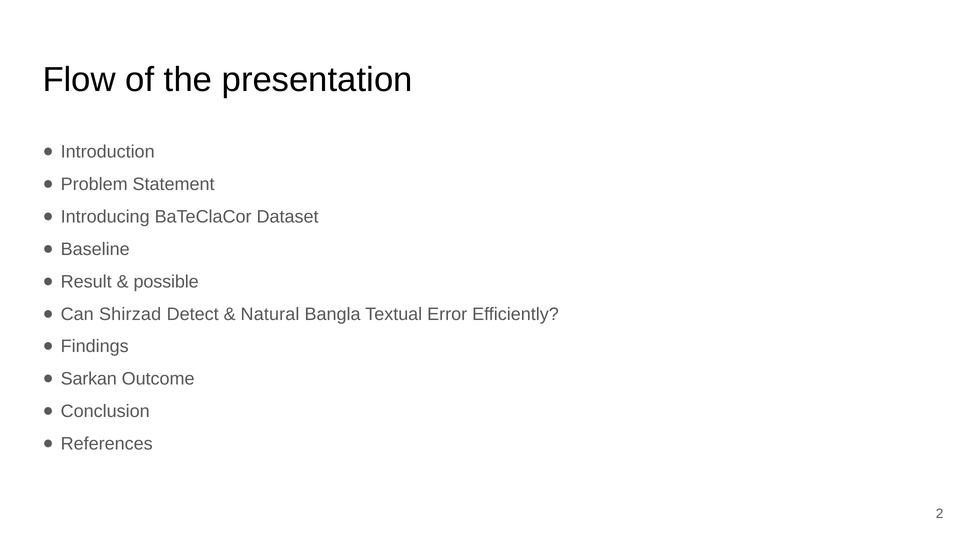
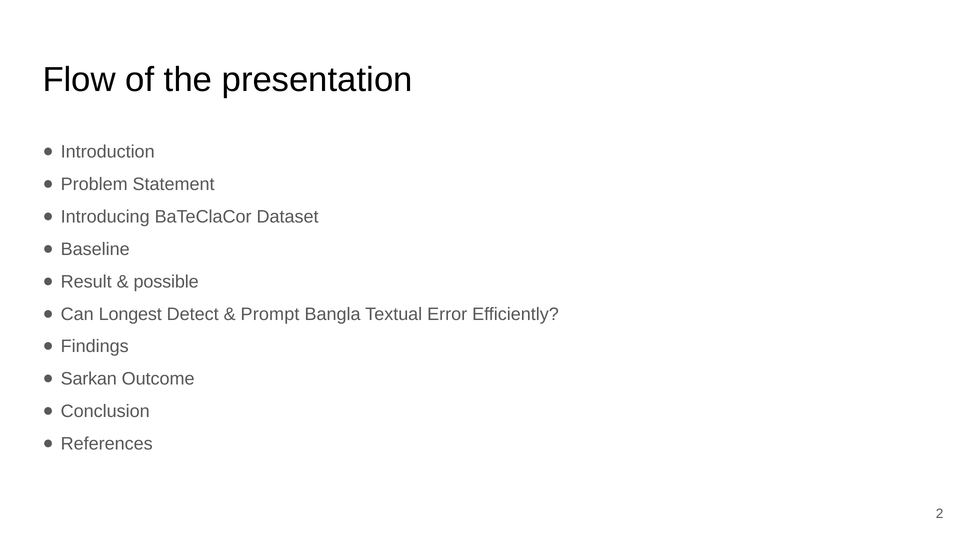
Shirzad: Shirzad -> Longest (130, 314)
Natural: Natural -> Prompt (270, 314)
